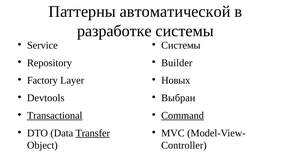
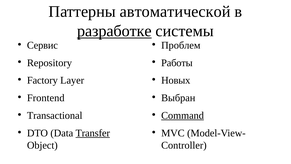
разработке underline: none -> present (114, 31)
Service: Service -> Сервис (42, 45)
Системы: Системы -> Проблем (181, 45)
Builder: Builder -> Работы (177, 63)
Devtools: Devtools -> Frontend (46, 98)
Transactional underline: present -> none (55, 115)
